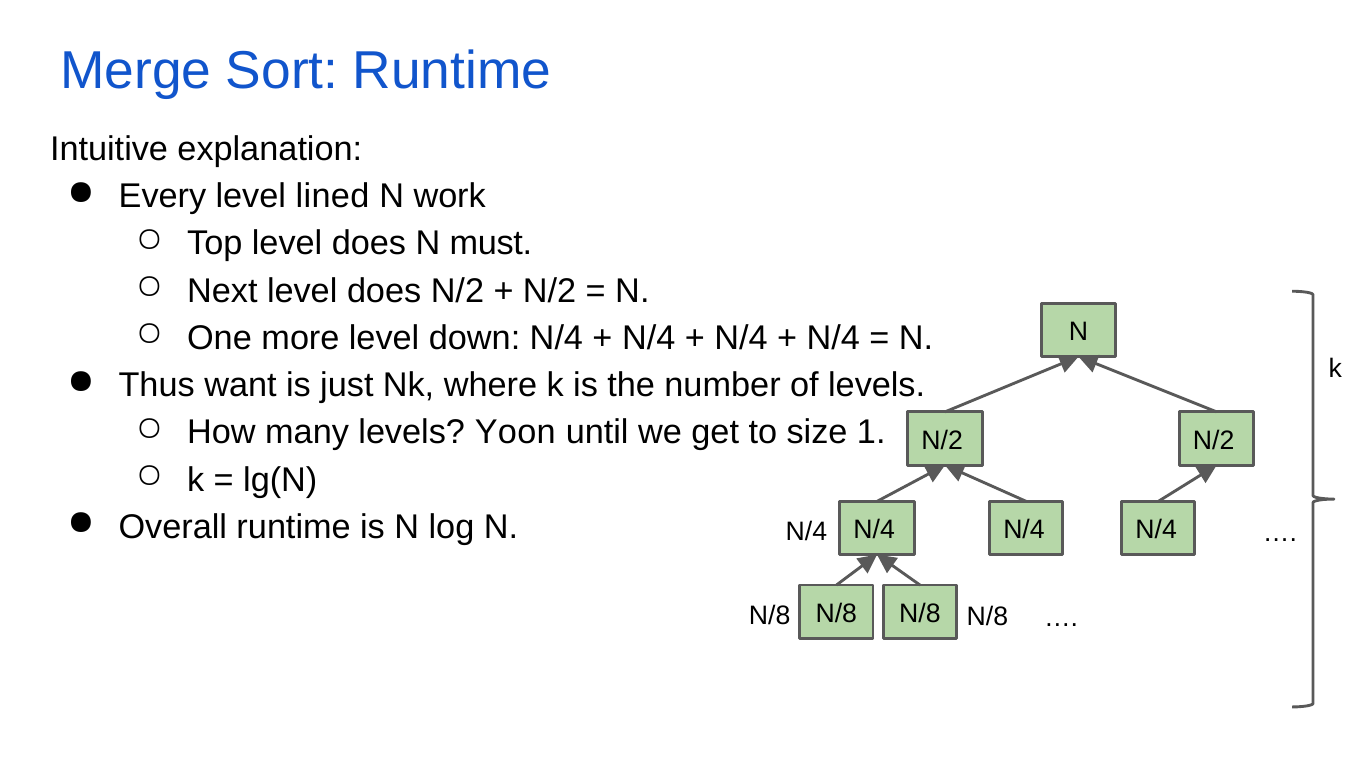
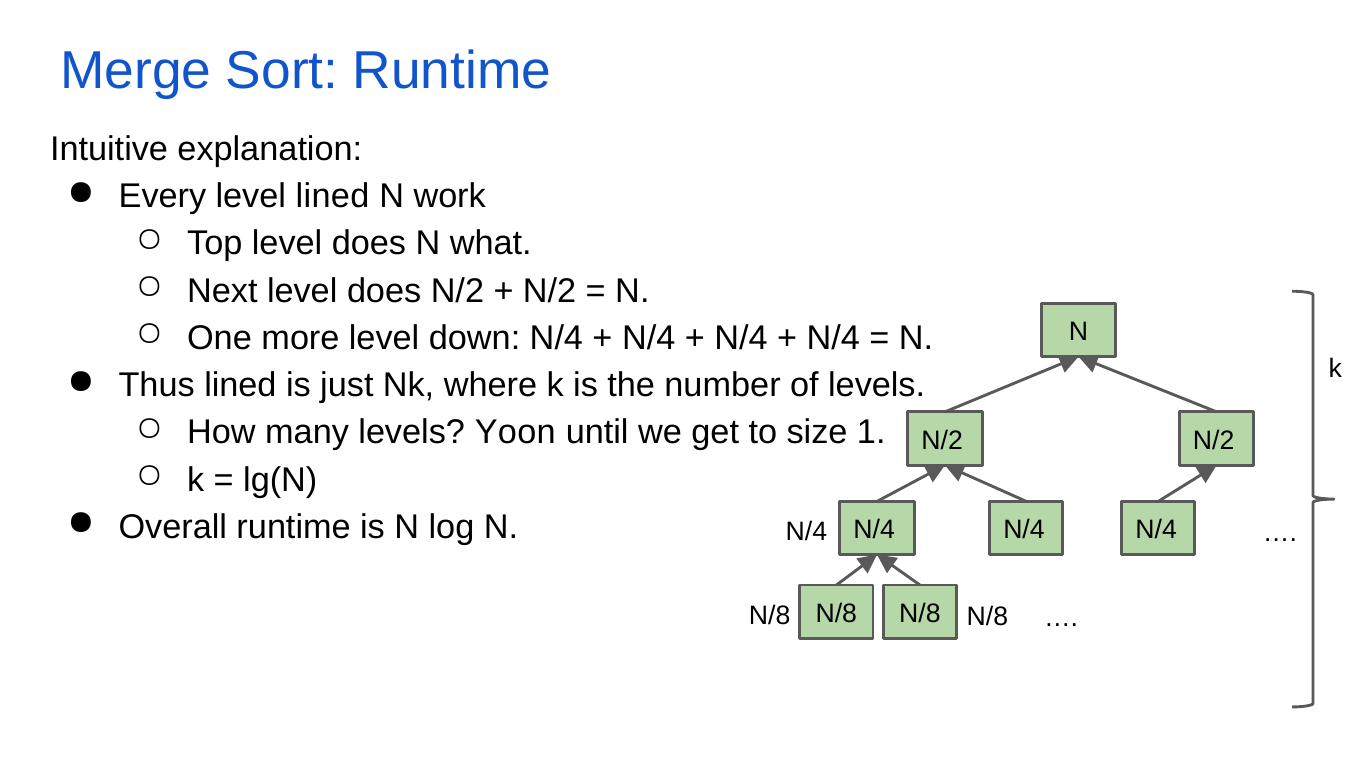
must: must -> what (491, 244)
Thus want: want -> lined (240, 386)
